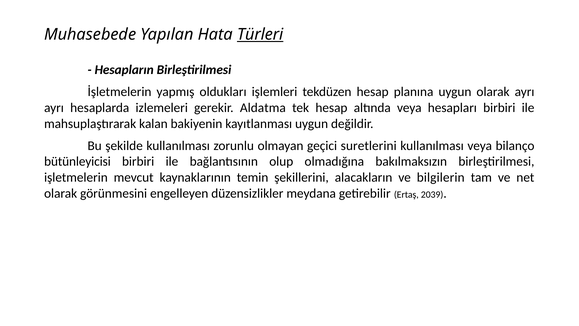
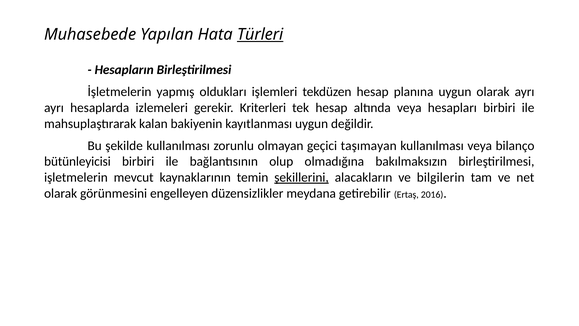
Aldatma: Aldatma -> Kriterleri (263, 108)
suretlerini: suretlerini -> taşımayan (369, 146)
şekillerini underline: none -> present (302, 177)
2039: 2039 -> 2016 (432, 194)
